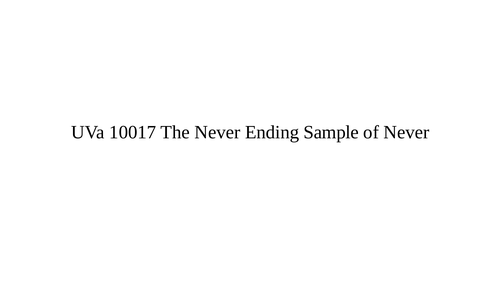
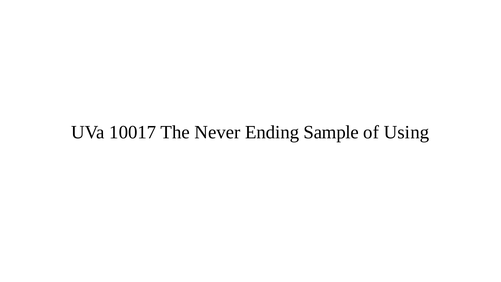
of Never: Never -> Using (407, 132)
